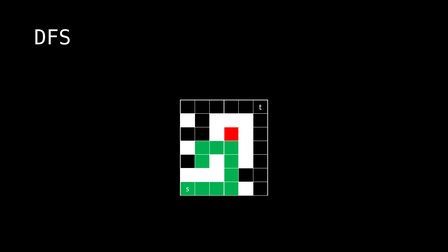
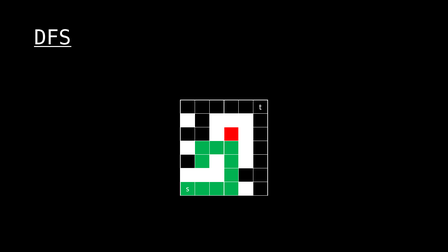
DFS underline: none -> present (53, 38)
